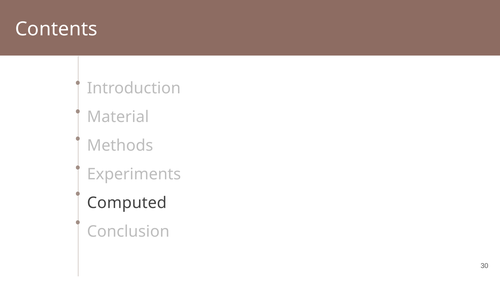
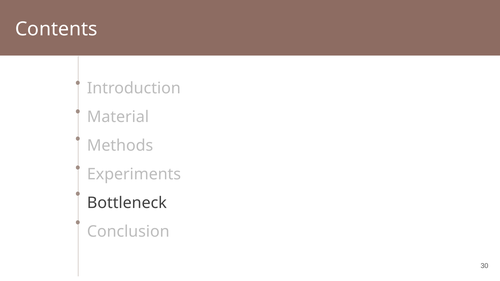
Computed: Computed -> Bottleneck (127, 203)
